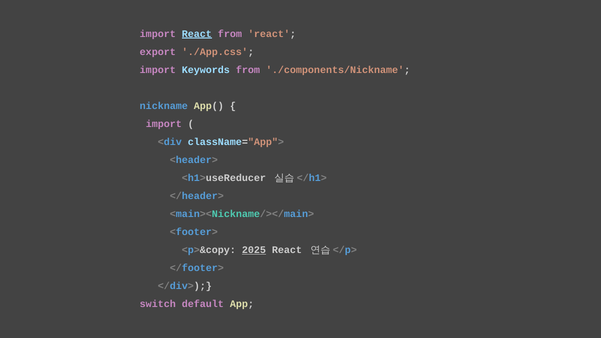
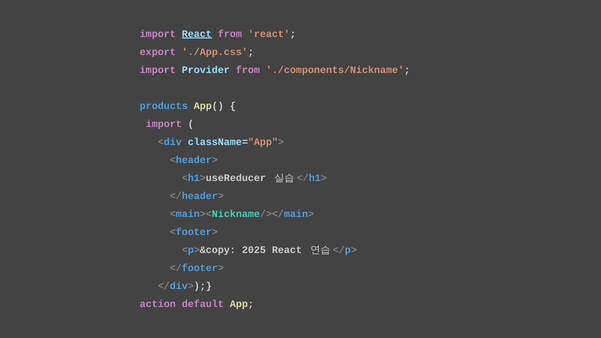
Keywords: Keywords -> Provider (206, 70)
nickname: nickname -> products (164, 106)
2025 underline: present -> none (254, 250)
switch: switch -> action (158, 304)
